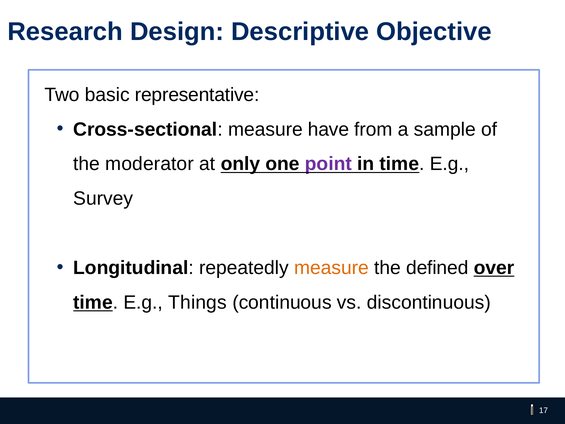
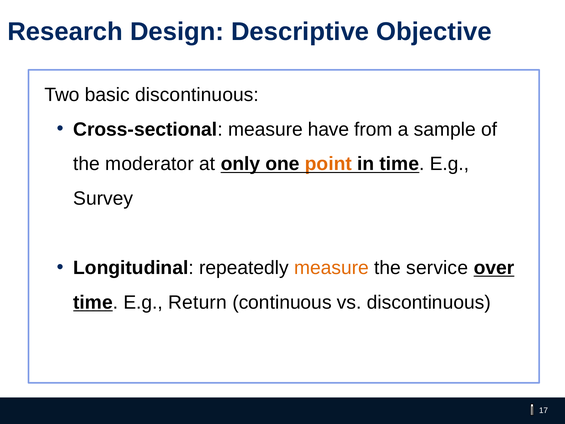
basic representative: representative -> discontinuous (197, 95)
point colour: purple -> orange (328, 164)
defined: defined -> service (437, 268)
Things: Things -> Return (198, 302)
